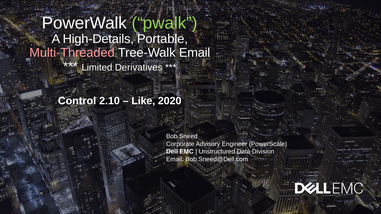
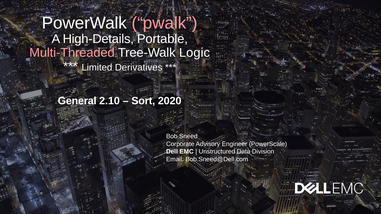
pwalk colour: light green -> pink (165, 23)
Tree-Walk Email: Email -> Logic (194, 53)
Control: Control -> General (77, 101)
Like: Like -> Sort (143, 101)
